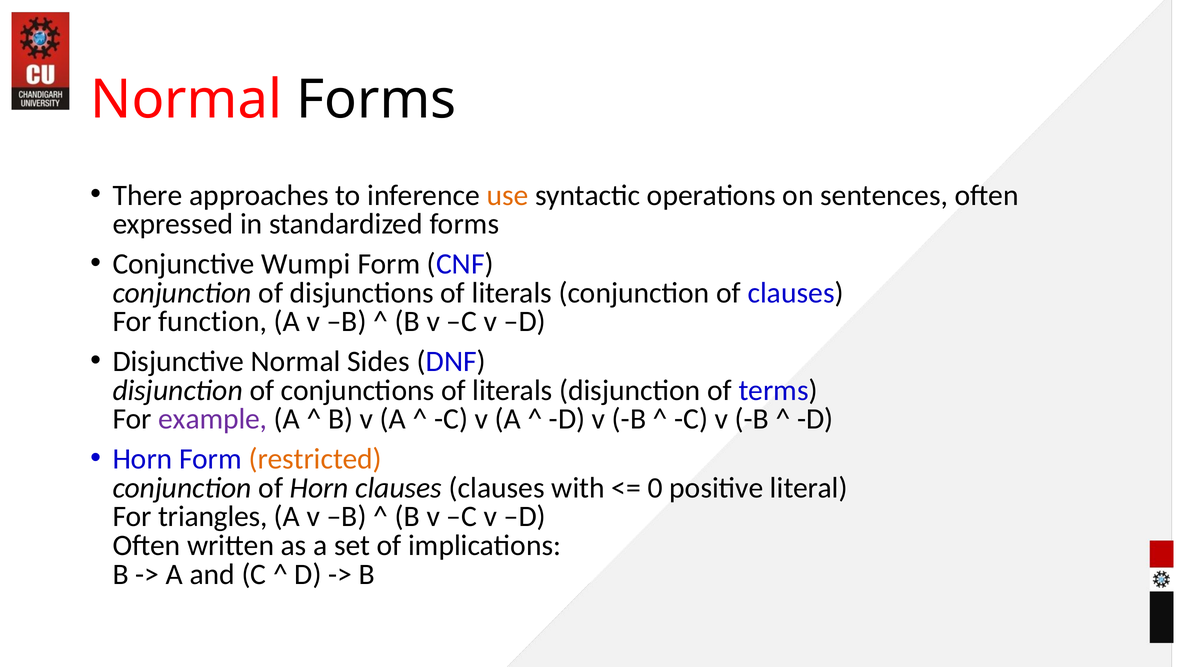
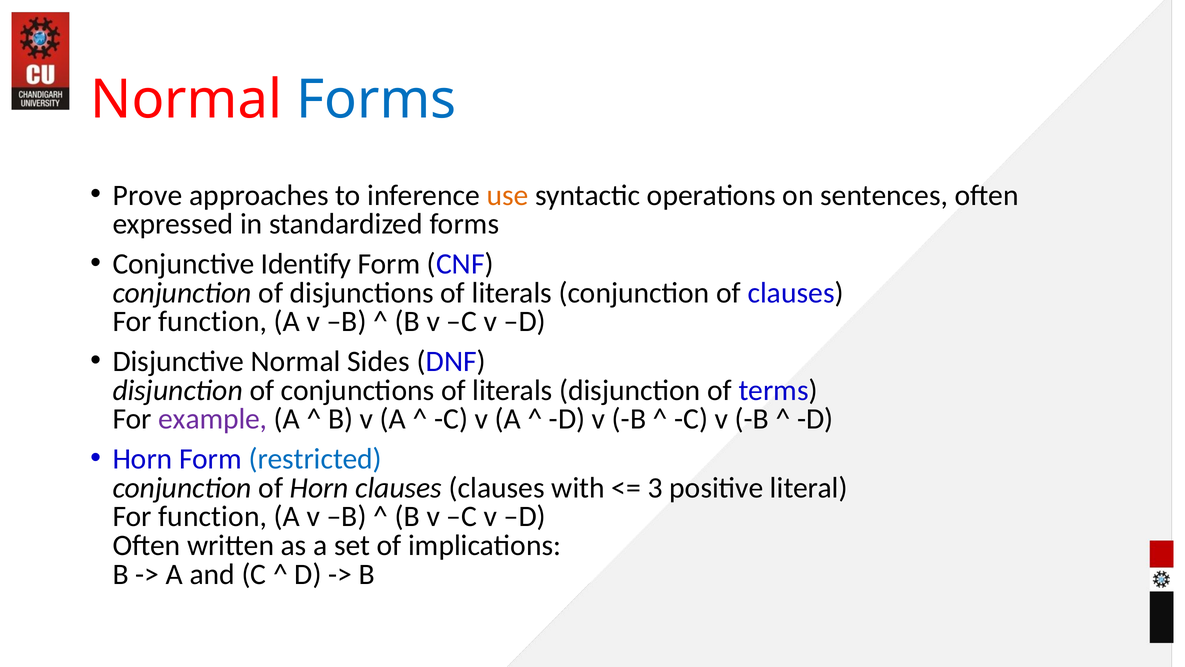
Forms colour: black -> blue (376, 100)
There: There -> Prove (148, 195)
Wumpi: Wumpi -> Identify (306, 264)
restricted colour: orange -> blue (315, 459)
0: 0 -> 3 (655, 488)
triangles: triangles -> function (213, 516)
